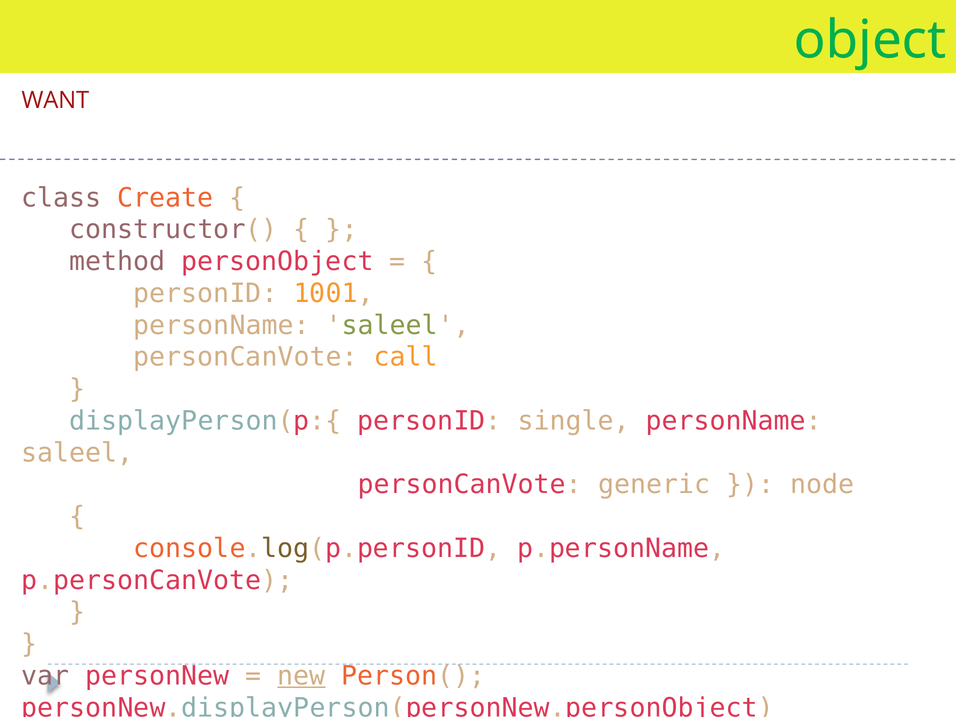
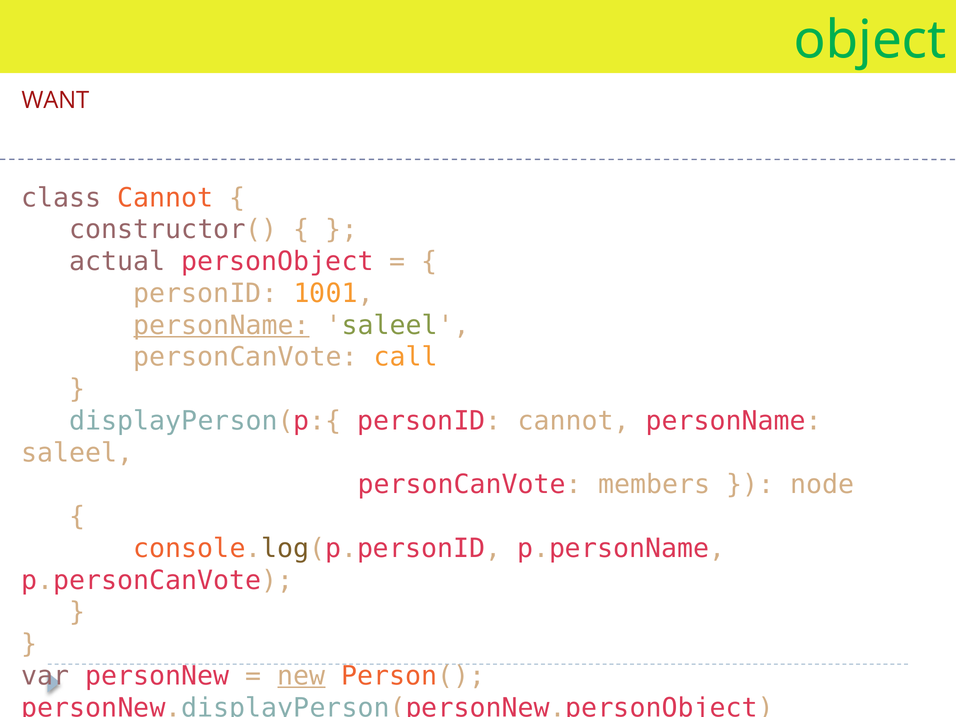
class Create: Create -> Cannot (165, 198)
method: method -> actual (117, 262)
personName underline: none -> present (221, 325)
personID single: single -> cannot (574, 421)
generic: generic -> members (654, 485)
